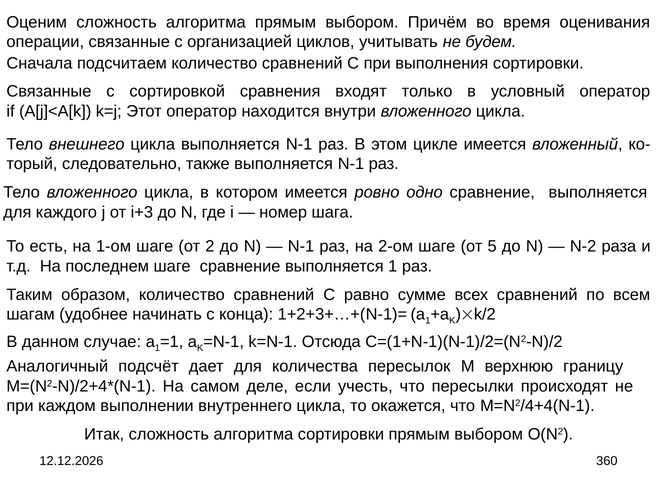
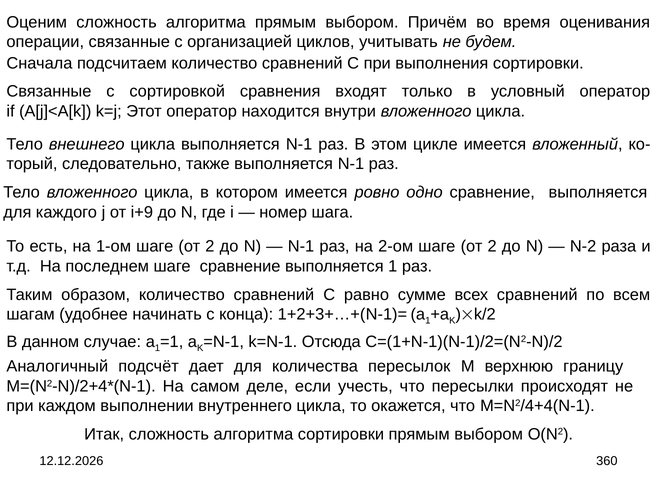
i+3: i+3 -> i+9 (142, 212)
2-ом шаге от 5: 5 -> 2 (492, 246)
